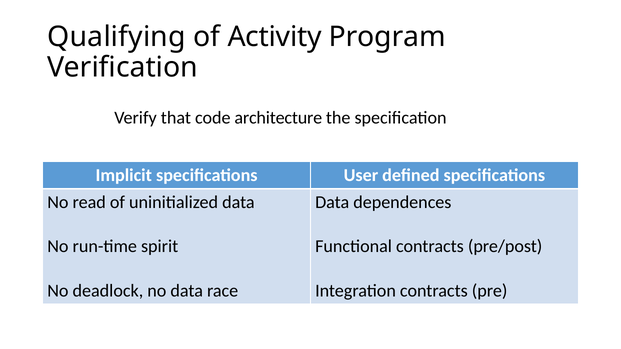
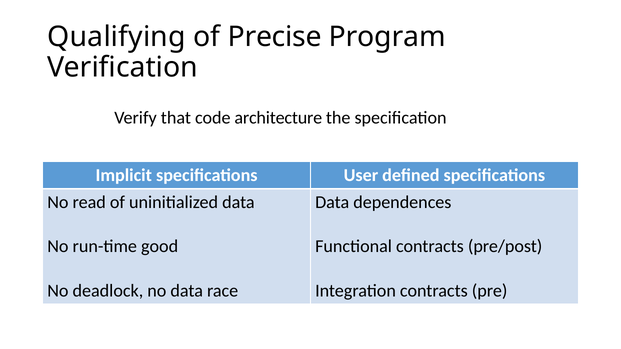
Activity: Activity -> Precise (275, 37)
spirit: spirit -> good (160, 247)
